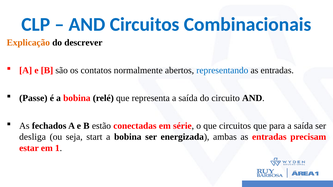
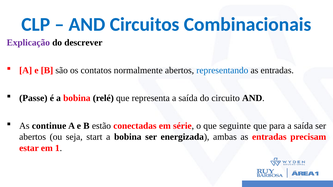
Explicação colour: orange -> purple (28, 43)
fechados: fechados -> continue (49, 126)
que circuitos: circuitos -> seguinte (235, 126)
desliga: desliga -> abertos (33, 137)
